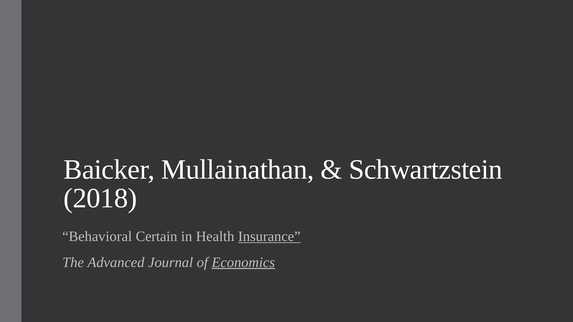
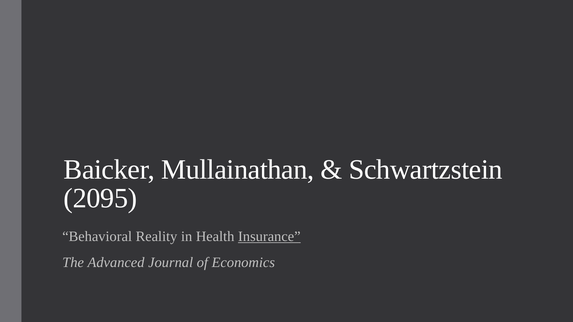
2018: 2018 -> 2095 (100, 198)
Certain: Certain -> Reality (156, 237)
Economics underline: present -> none (243, 263)
